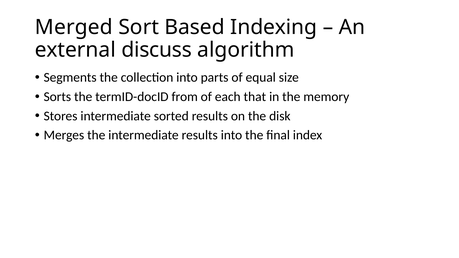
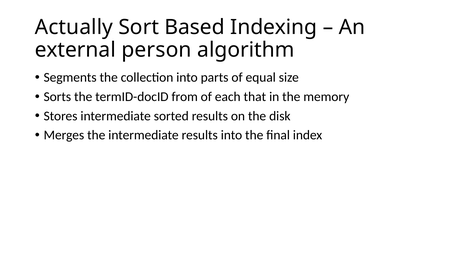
Merged: Merged -> Actually (74, 27)
discuss: discuss -> person (156, 50)
